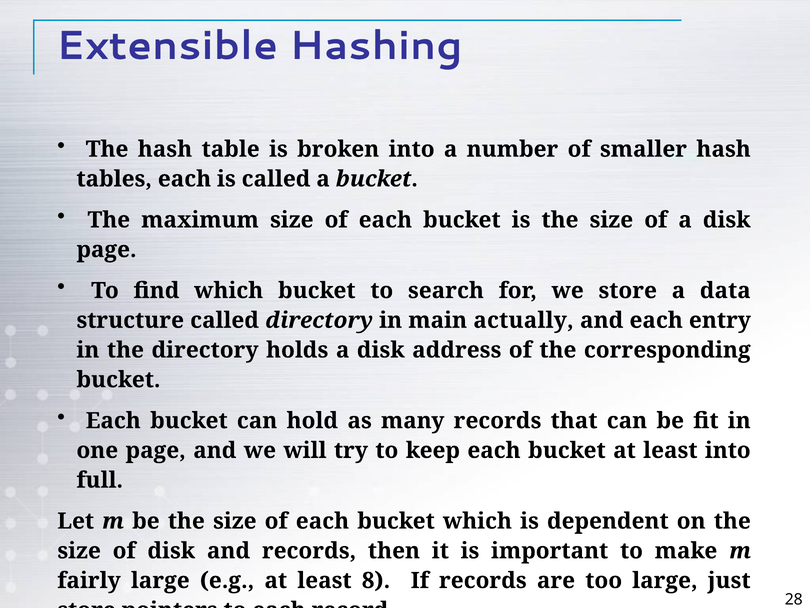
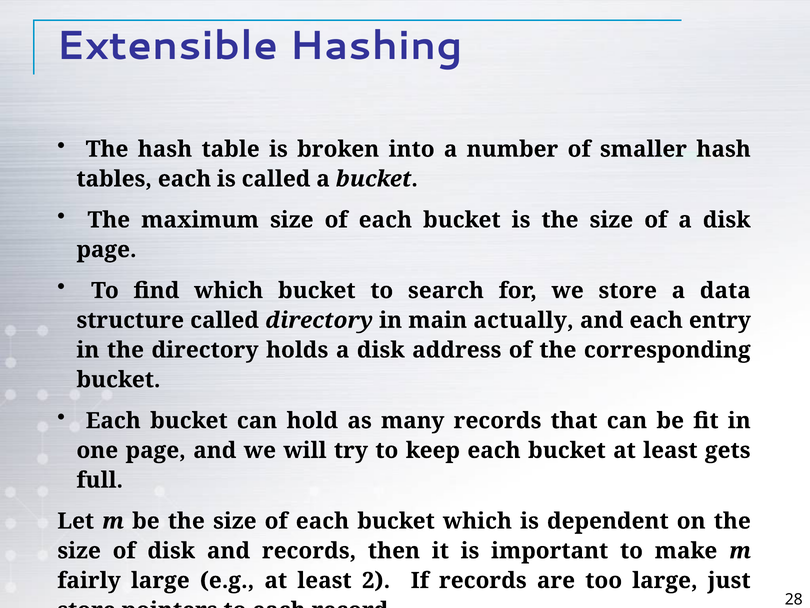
least into: into -> gets (728, 450)
8: 8 -> 2 (376, 580)
